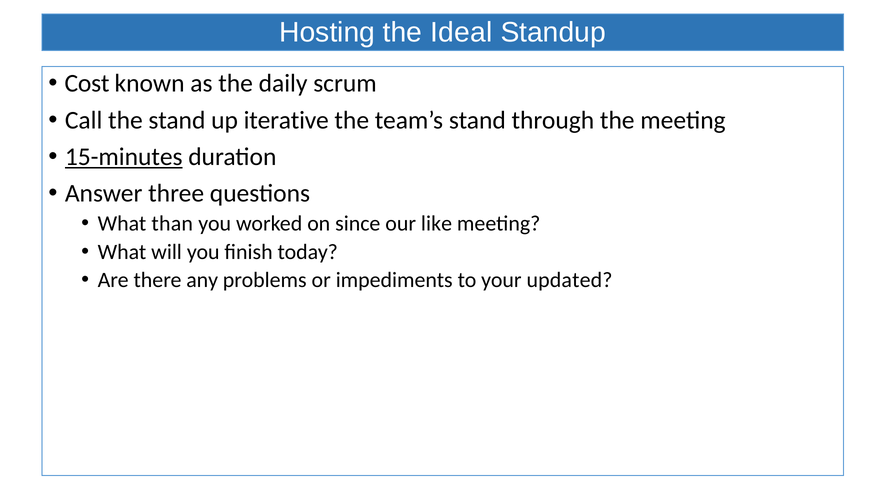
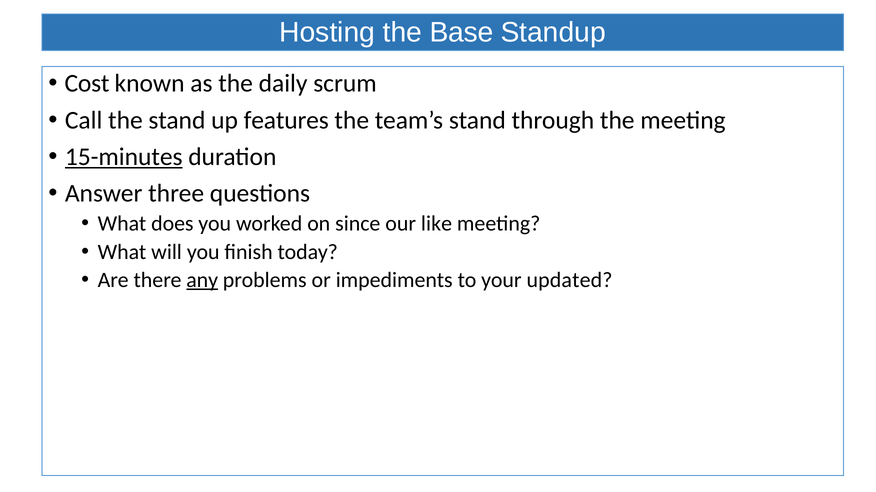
Ideal: Ideal -> Base (462, 32)
iterative: iterative -> features (286, 120)
than: than -> does (172, 224)
any underline: none -> present (202, 280)
